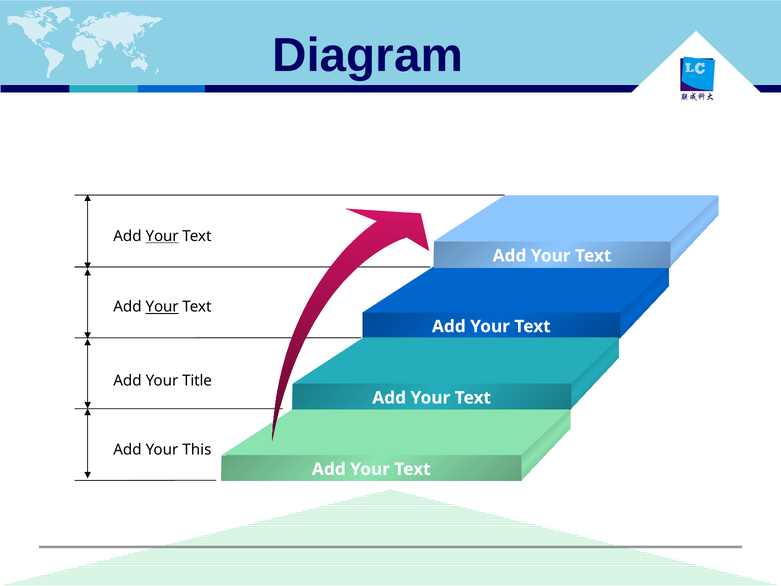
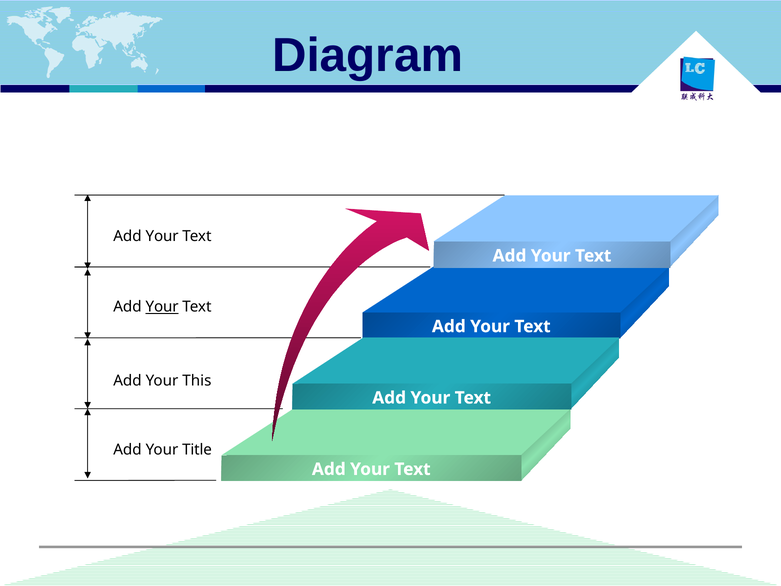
Your underline: present -> none (162, 236)
Title: Title -> This (197, 381)
This: This -> Title (197, 449)
